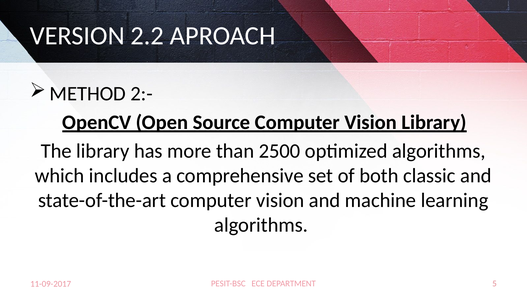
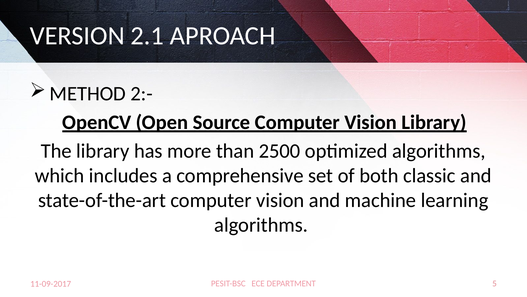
2.2: 2.2 -> 2.1 (147, 36)
